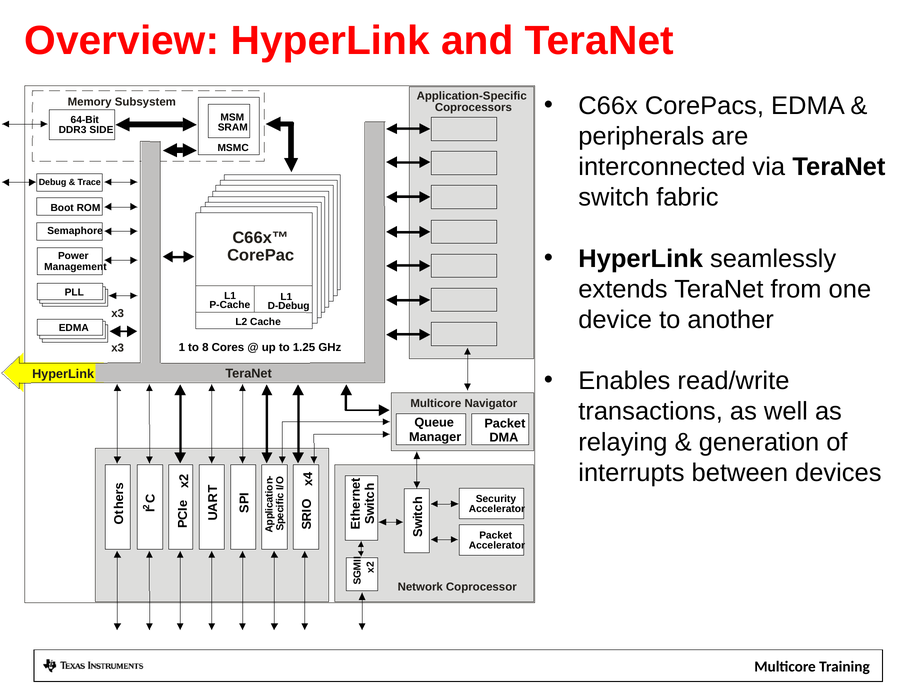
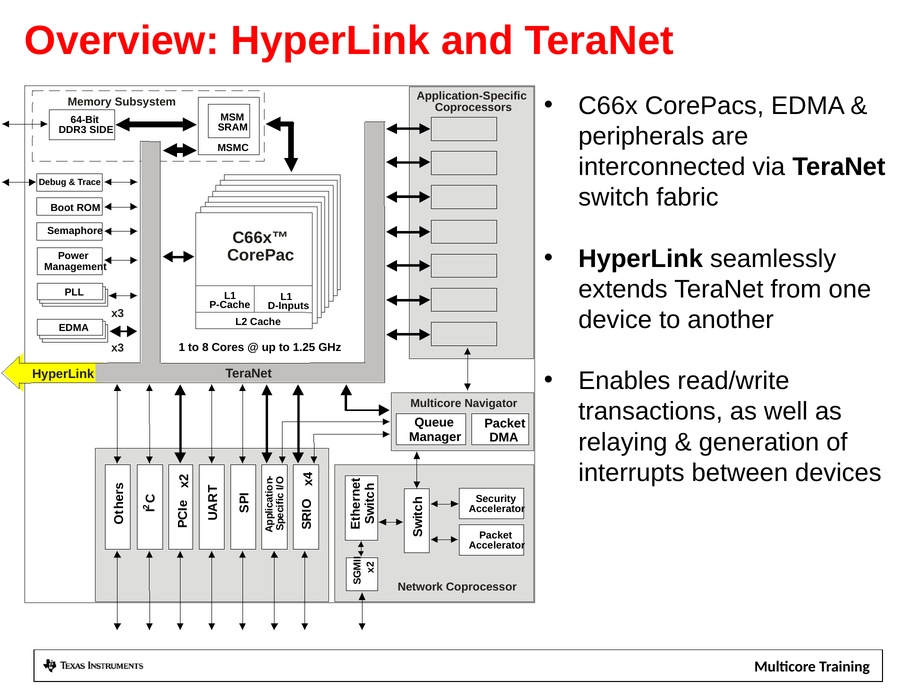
D-Debug: D-Debug -> D-Inputs (289, 306)
